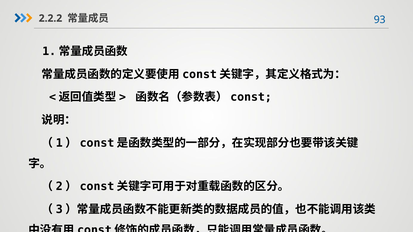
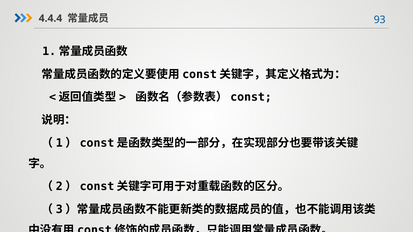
2.2.2: 2.2.2 -> 4.4.4 (50, 18)
